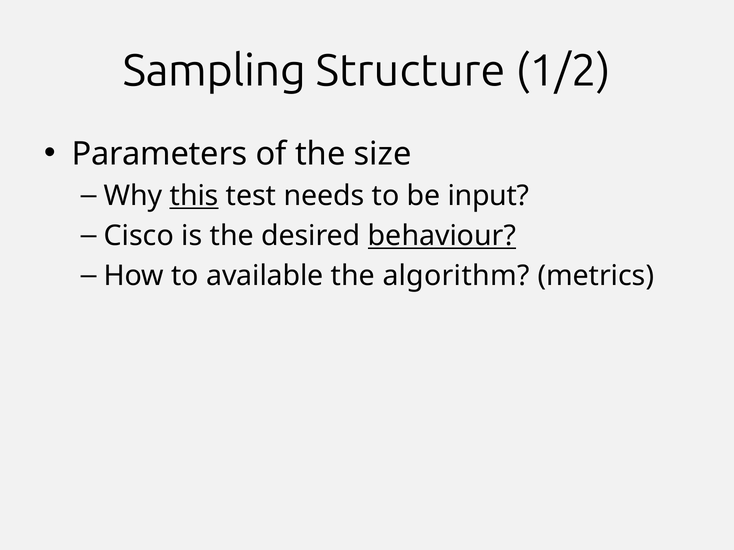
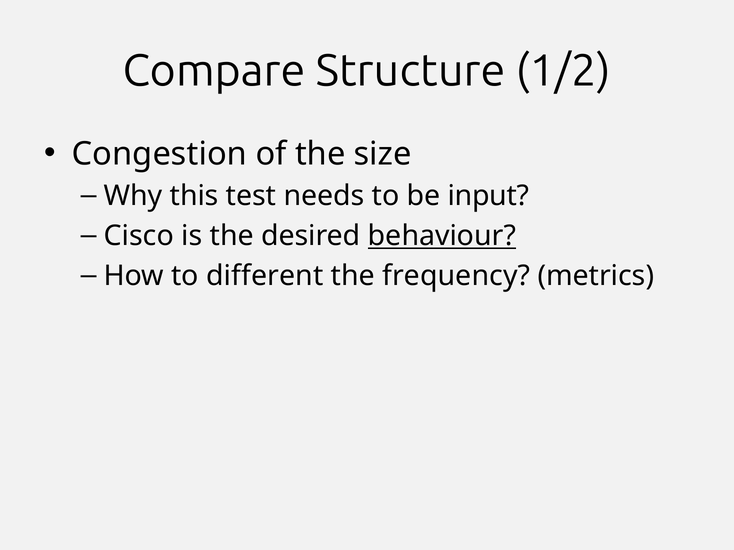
Sampling: Sampling -> Compare (214, 71)
Parameters: Parameters -> Congestion (159, 154)
this underline: present -> none (194, 196)
available: available -> different (265, 276)
algorithm: algorithm -> frequency (456, 276)
